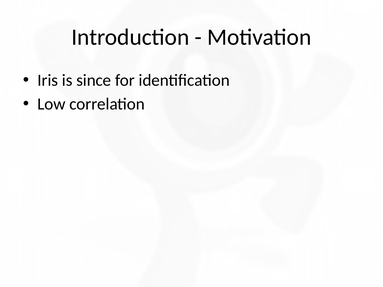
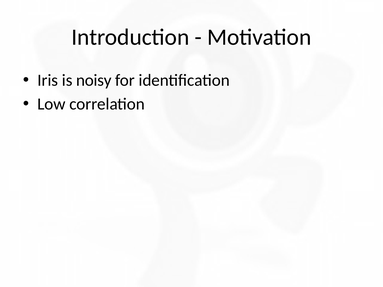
since: since -> noisy (94, 80)
